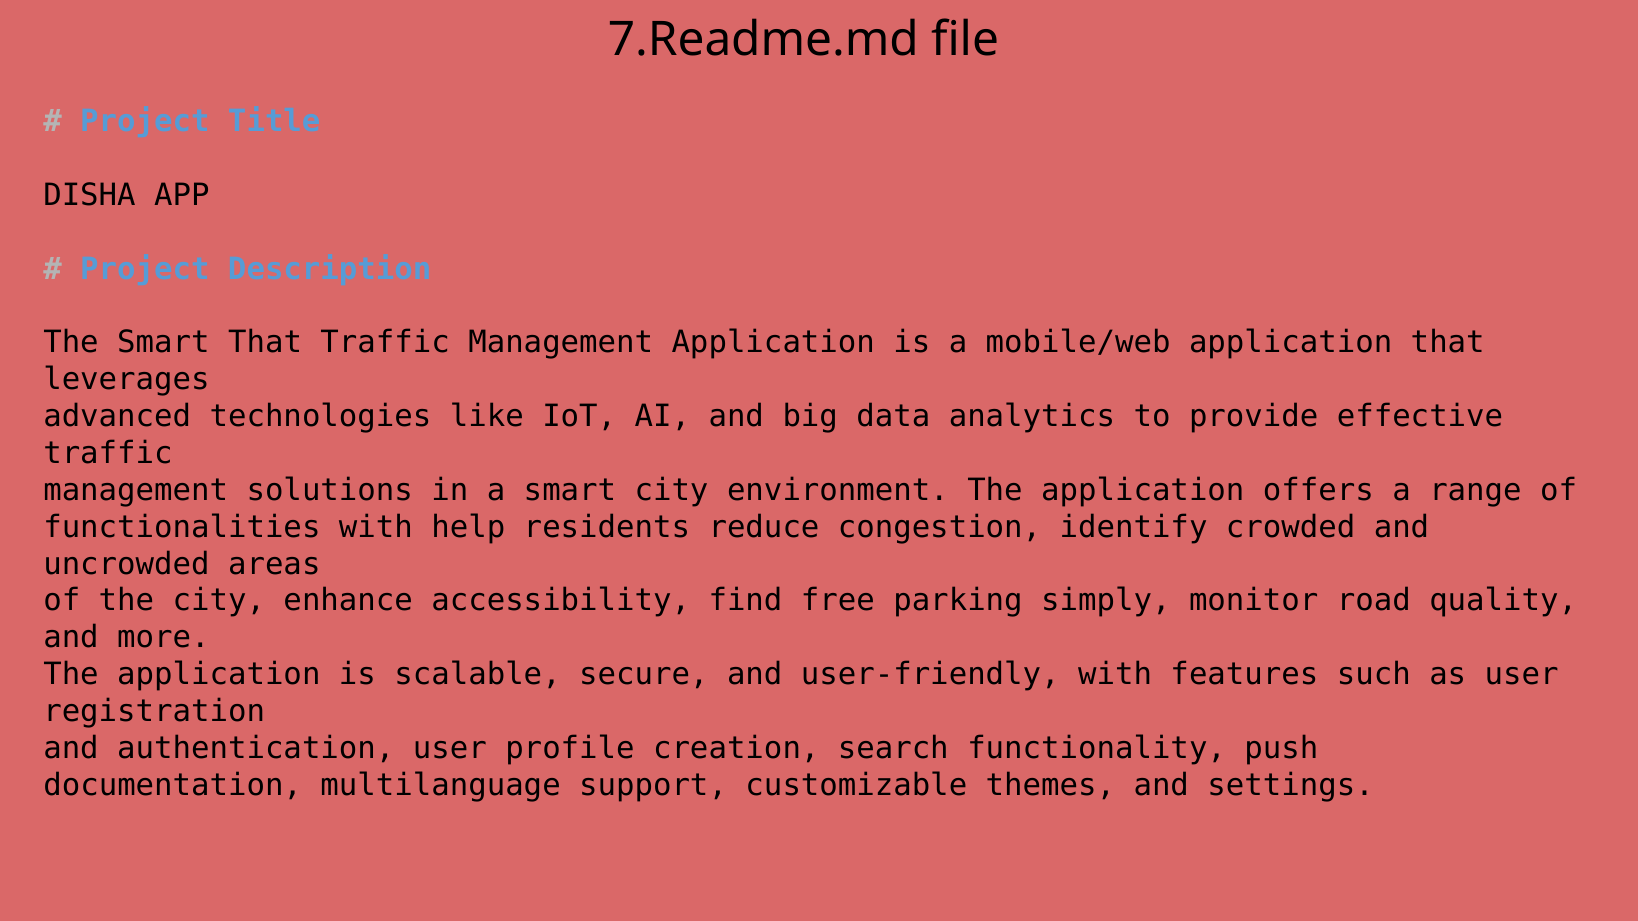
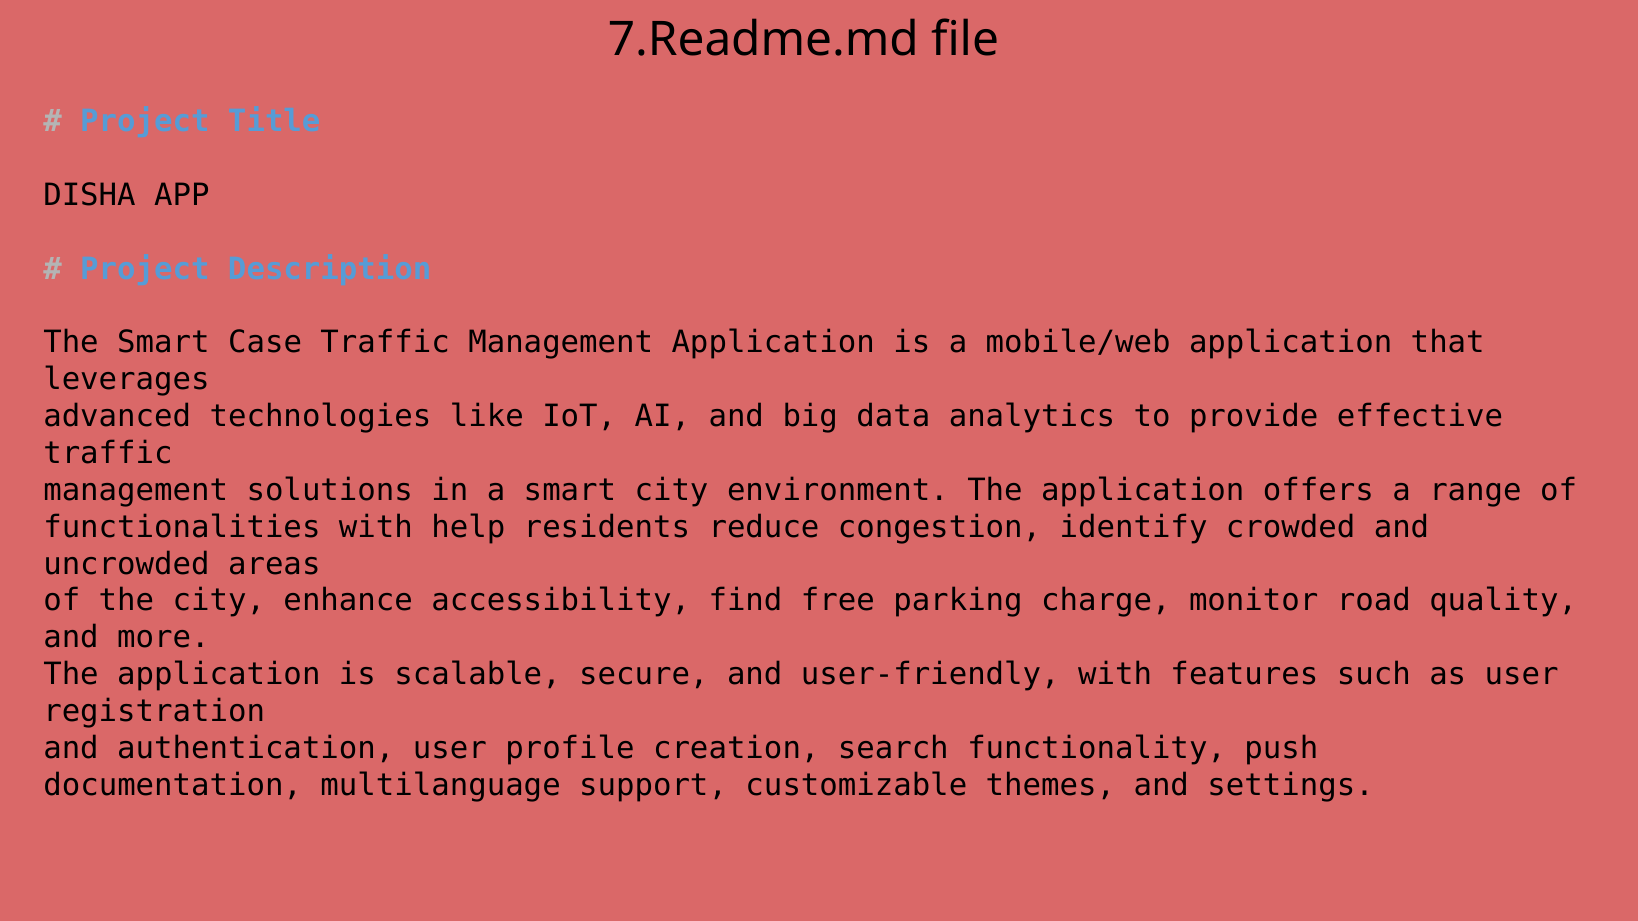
Smart That: That -> Case (265, 343)
simply: simply -> charge (1106, 601)
